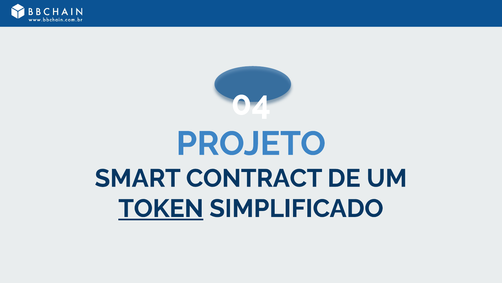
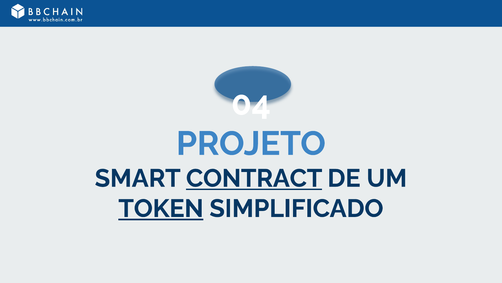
CONTRACT underline: none -> present (254, 178)
